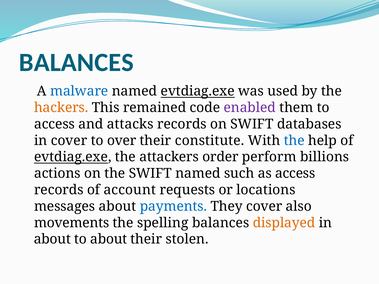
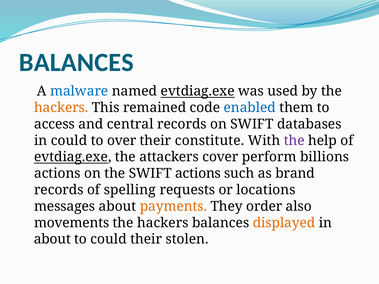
enabled colour: purple -> blue (250, 108)
attacks: attacks -> central (130, 124)
in cover: cover -> could (69, 141)
the colour: blue -> purple (294, 141)
order: order -> cover (220, 157)
SWIFT named: named -> actions (198, 174)
as access: access -> brand (295, 174)
account: account -> spelling (130, 190)
payments colour: blue -> orange (173, 206)
They cover: cover -> order (264, 206)
spelling: spelling -> hackers (163, 223)
to about: about -> could (109, 239)
